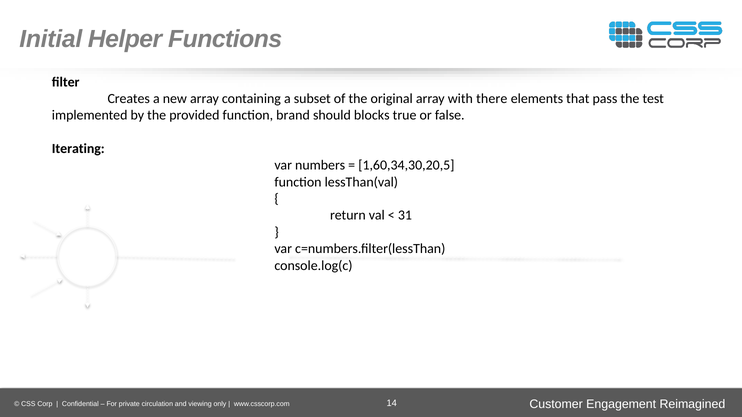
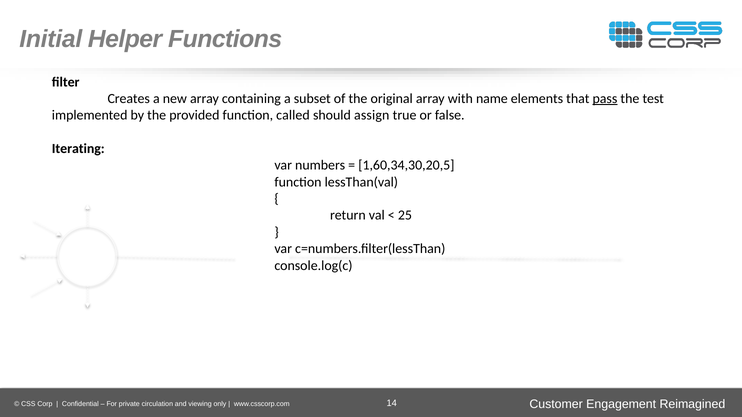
there: there -> name (492, 99)
pass underline: none -> present (605, 99)
function brand: brand -> called (293, 115)
blocks: blocks -> assign (372, 115)
31: 31 -> 25 (405, 216)
